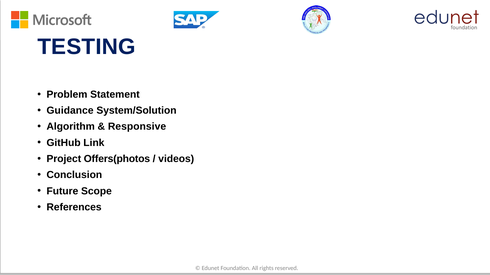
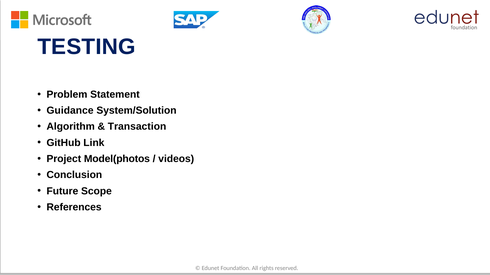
Responsive: Responsive -> Transaction (137, 127)
Offers(photos: Offers(photos -> Model(photos (117, 159)
